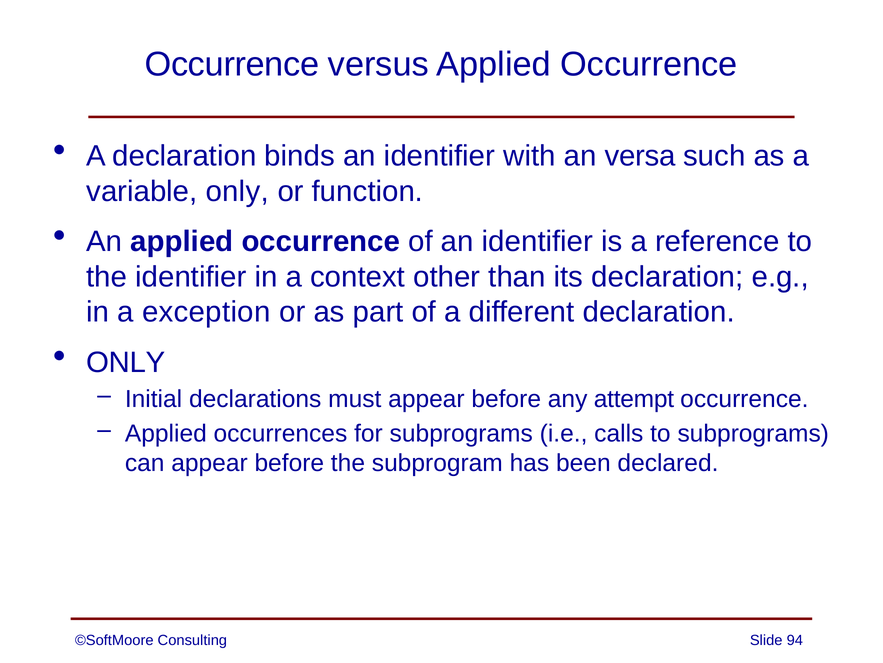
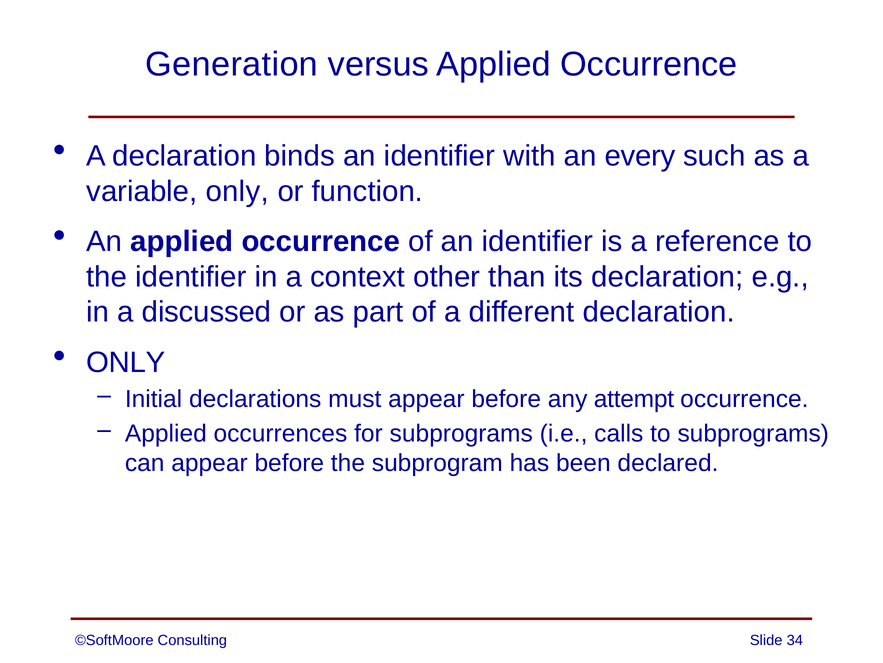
Occurrence: Occurrence -> Generation (232, 64)
versa: versa -> every (640, 156)
exception: exception -> discussed (207, 312)
94: 94 -> 34 (795, 640)
